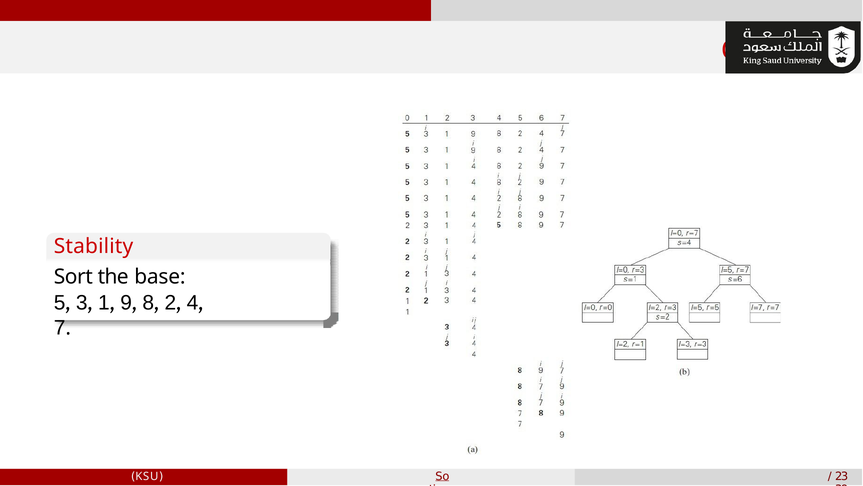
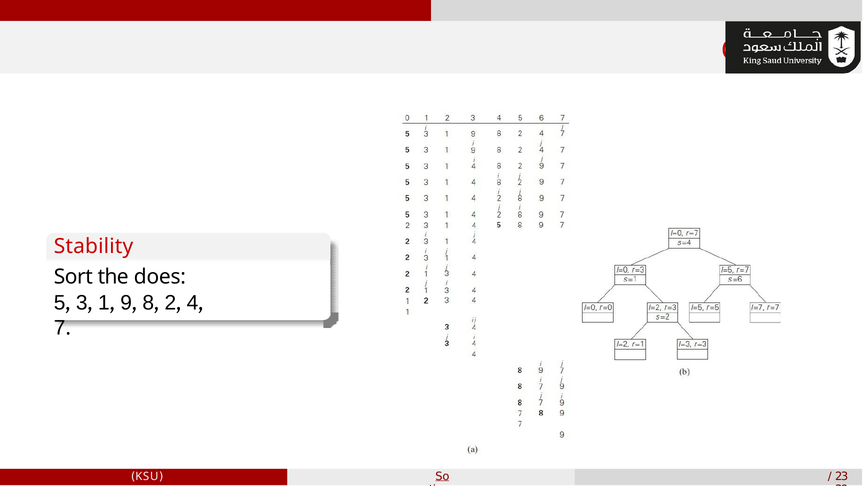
base: base -> does (160, 277)
